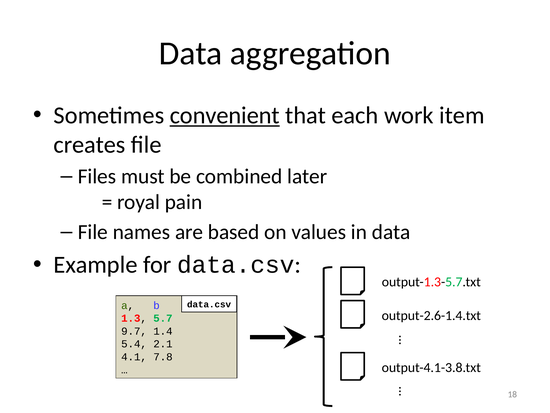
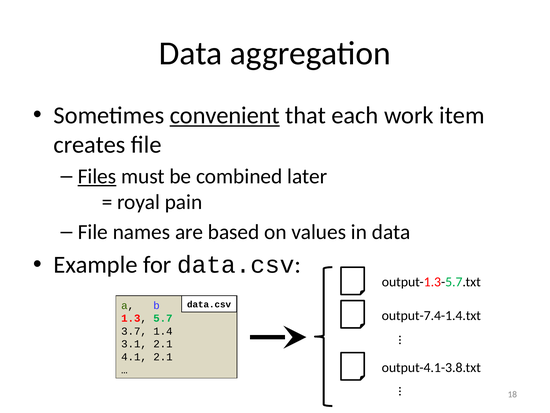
Files underline: none -> present (97, 176)
output-2.6-1.4.txt: output-2.6-1.4.txt -> output-7.4-1.4.txt (431, 315)
9.7: 9.7 -> 3.7 (134, 331)
5.4: 5.4 -> 3.1 (134, 344)
4.1 7.8: 7.8 -> 2.1 (163, 357)
